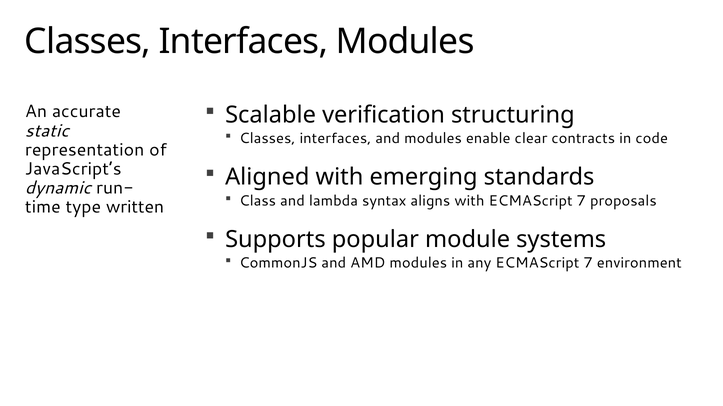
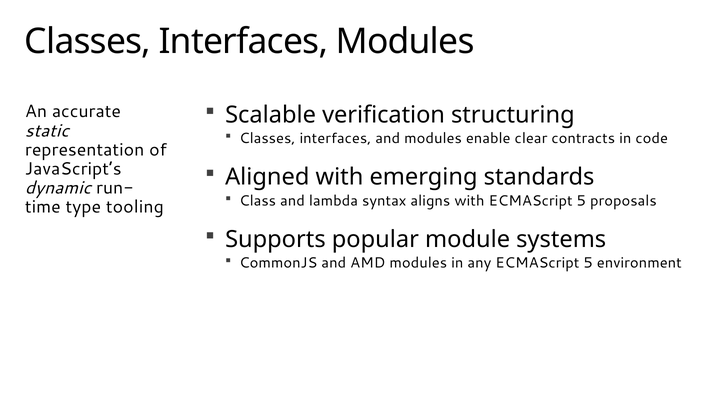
with ECMAScript 7: 7 -> 5 (581, 201)
written: written -> tooling (135, 207)
any ECMAScript 7: 7 -> 5 (588, 263)
